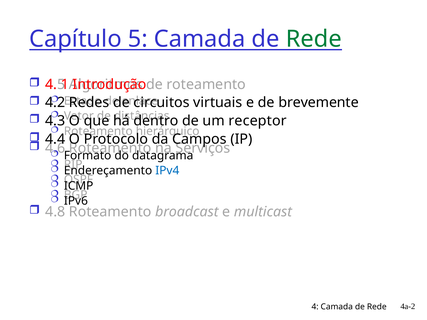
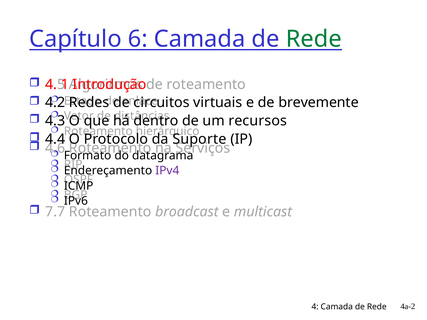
5: 5 -> 6 (138, 39)
receptor: receptor -> recursos (258, 121)
Campos: Campos -> Suporte (199, 139)
IPv4 colour: blue -> purple (167, 171)
4.8: 4.8 -> 7.7 (55, 212)
